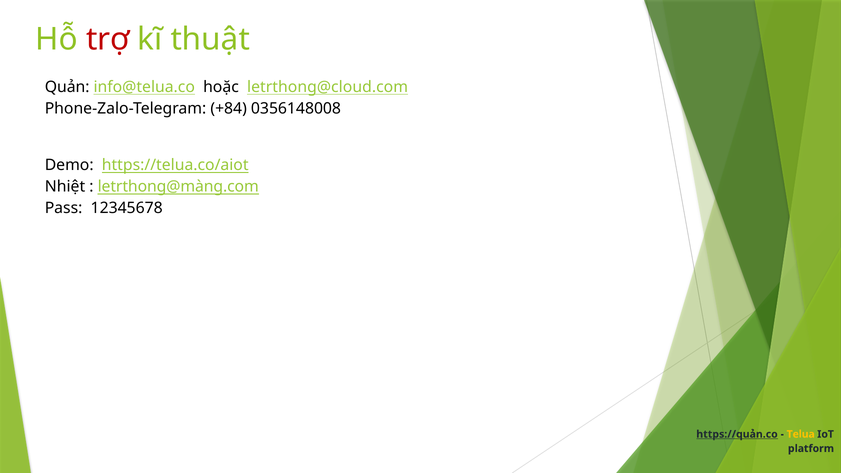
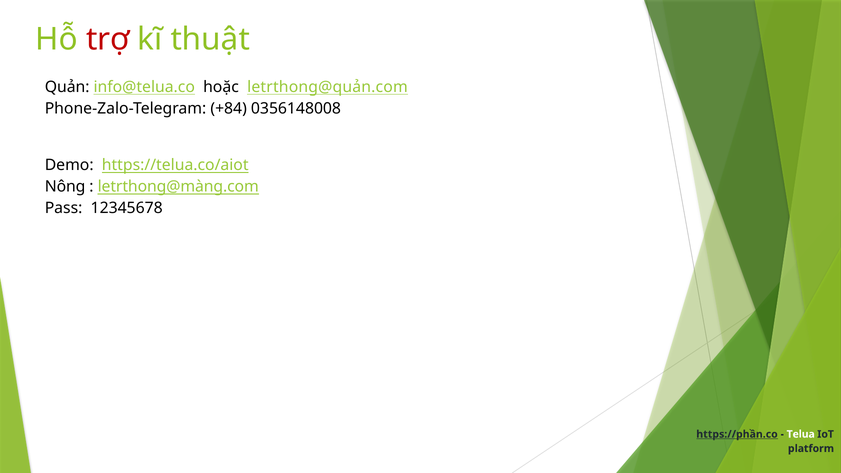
letrthong@cloud.com: letrthong@cloud.com -> letrthong@quản.com (327, 87)
Nhiệt: Nhiệt -> Nông (65, 187)
https://quản.co: https://quản.co -> https://phần.co (737, 434)
Telua colour: yellow -> white (801, 434)
